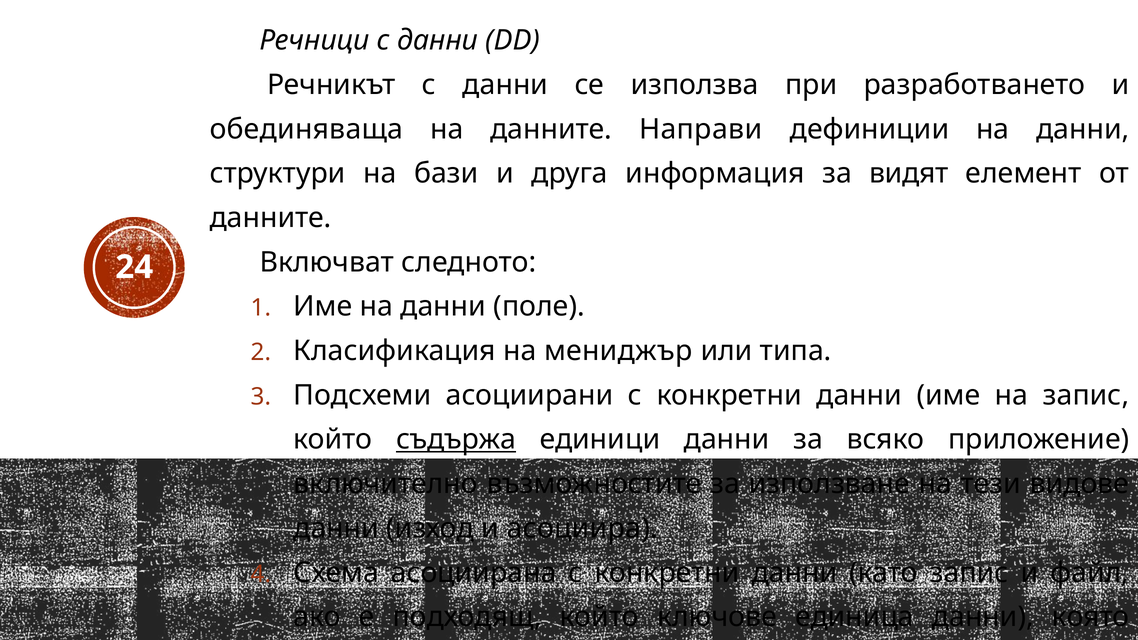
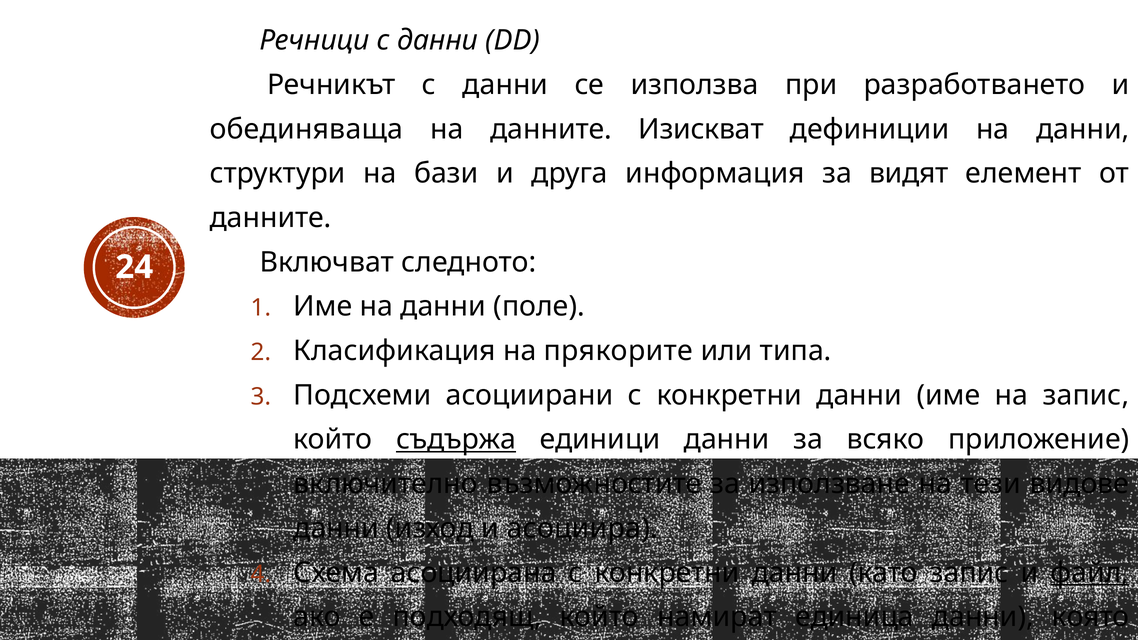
Направи: Направи -> Изискват (701, 129)
мениджър: мениджър -> прякорите (618, 351)
файл underline: none -> present (1090, 573)
ключове: ключове -> намират (717, 617)
